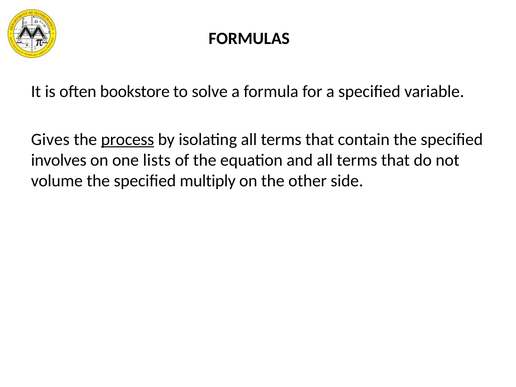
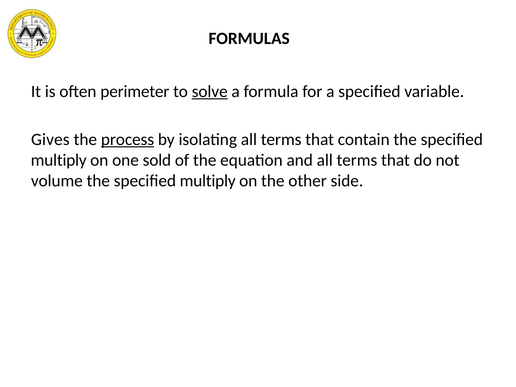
bookstore: bookstore -> perimeter (135, 91)
solve underline: none -> present (210, 91)
involves: involves -> multiply (59, 160)
lists: lists -> sold (157, 160)
